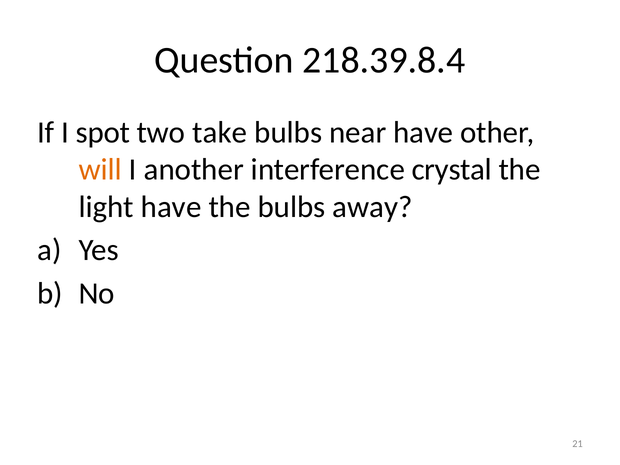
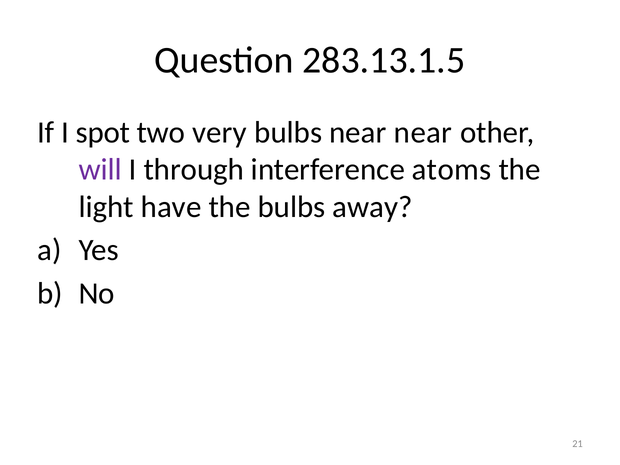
218.39.8.4: 218.39.8.4 -> 283.13.1.5 (384, 60)
take: take -> very (220, 132)
near have: have -> near (423, 132)
will colour: orange -> purple (100, 170)
another: another -> through (194, 170)
crystal: crystal -> atoms (452, 170)
